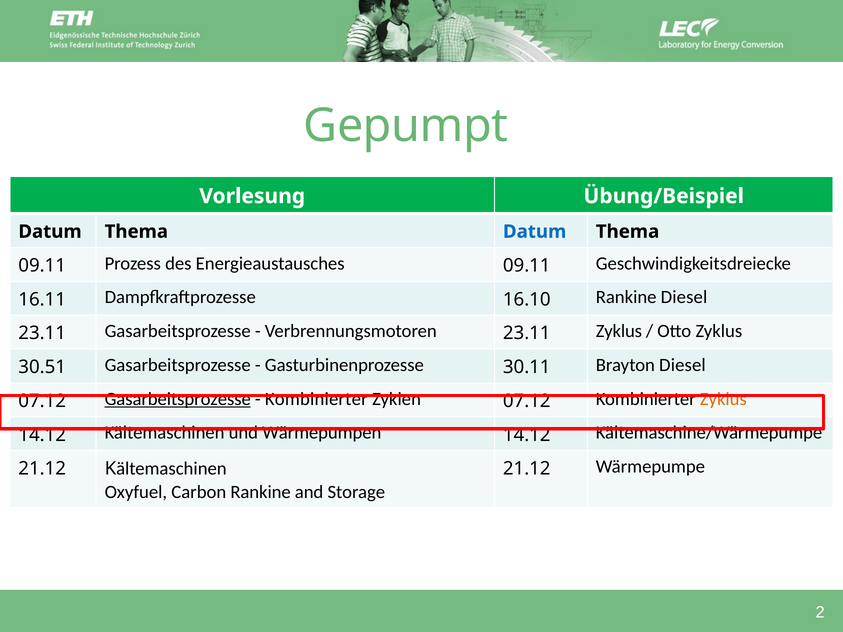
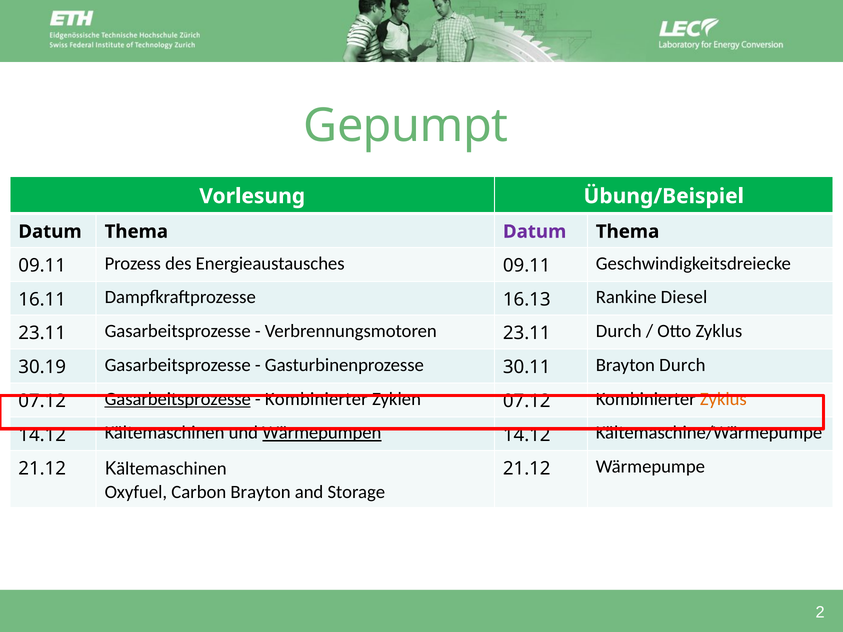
Datum colour: blue -> purple (535, 232)
16.10: 16.10 -> 16.13 (527, 299)
23.11 Zyklus: Zyklus -> Durch (619, 331)
30.51: 30.51 -> 30.19 (42, 367)
Brayton Diesel: Diesel -> Durch (682, 365)
Wärmepumpen underline: none -> present (322, 433)
Carbon Rankine: Rankine -> Brayton (261, 492)
